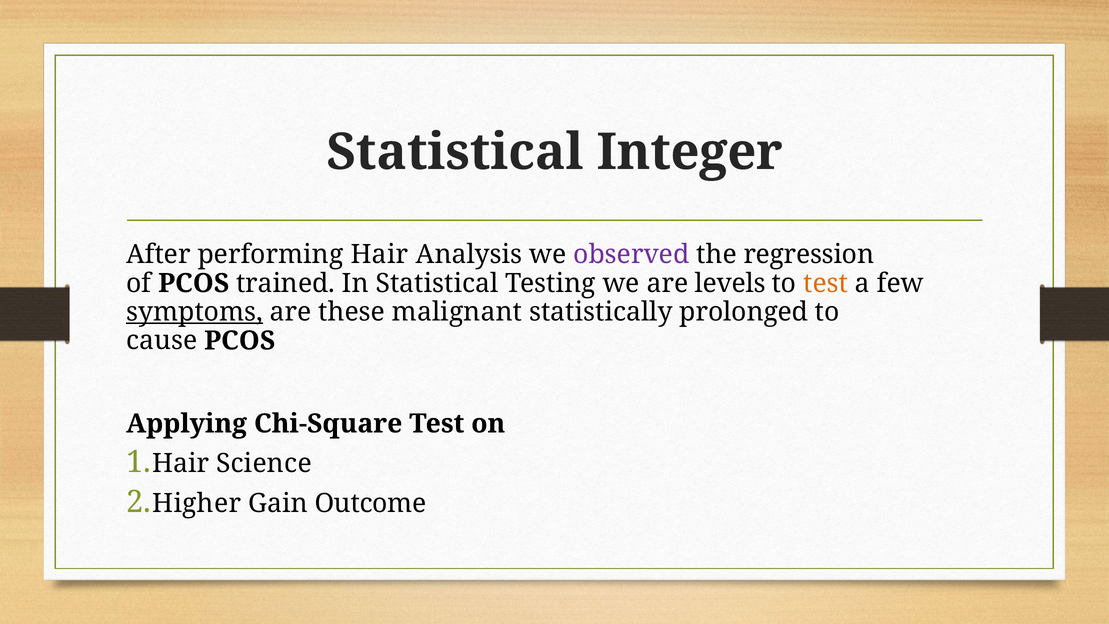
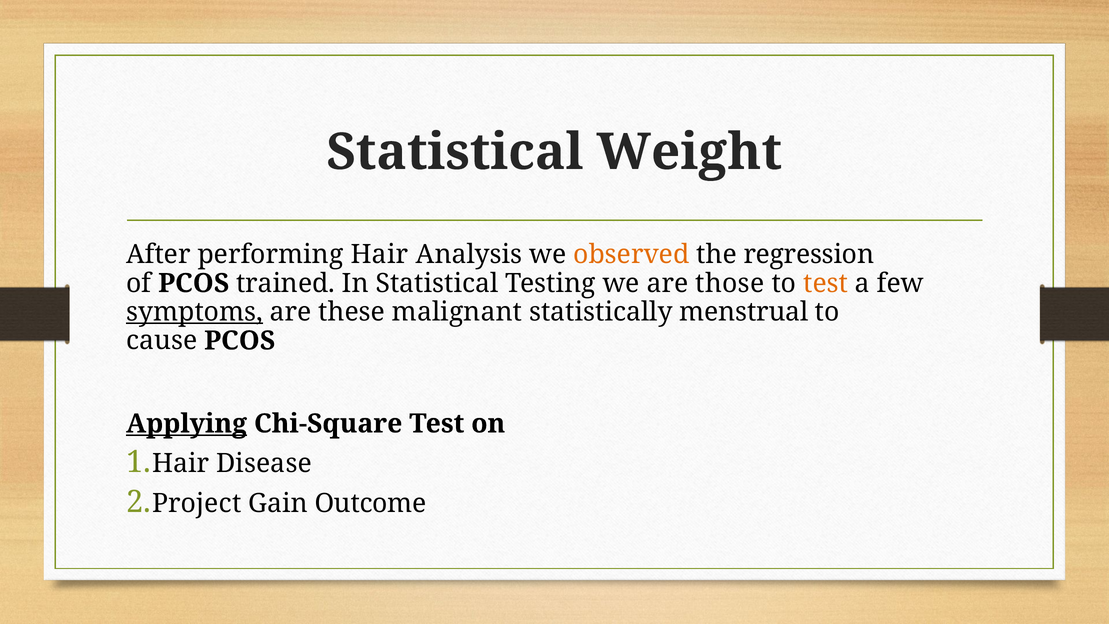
Integer: Integer -> Weight (689, 152)
observed colour: purple -> orange (631, 255)
levels: levels -> those (730, 283)
prolonged: prolonged -> menstrual (744, 312)
Applying underline: none -> present (187, 424)
Science: Science -> Disease (264, 463)
Higher: Higher -> Project (197, 503)
